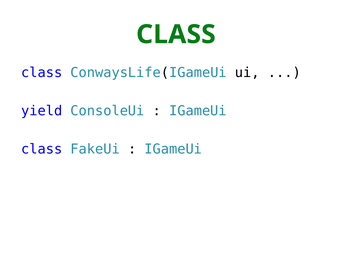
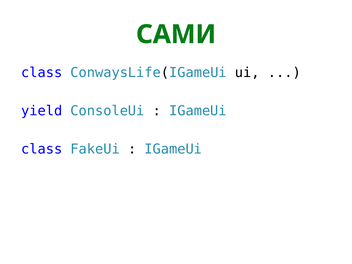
CLASS: CLASS -> САМИ (176, 34)
